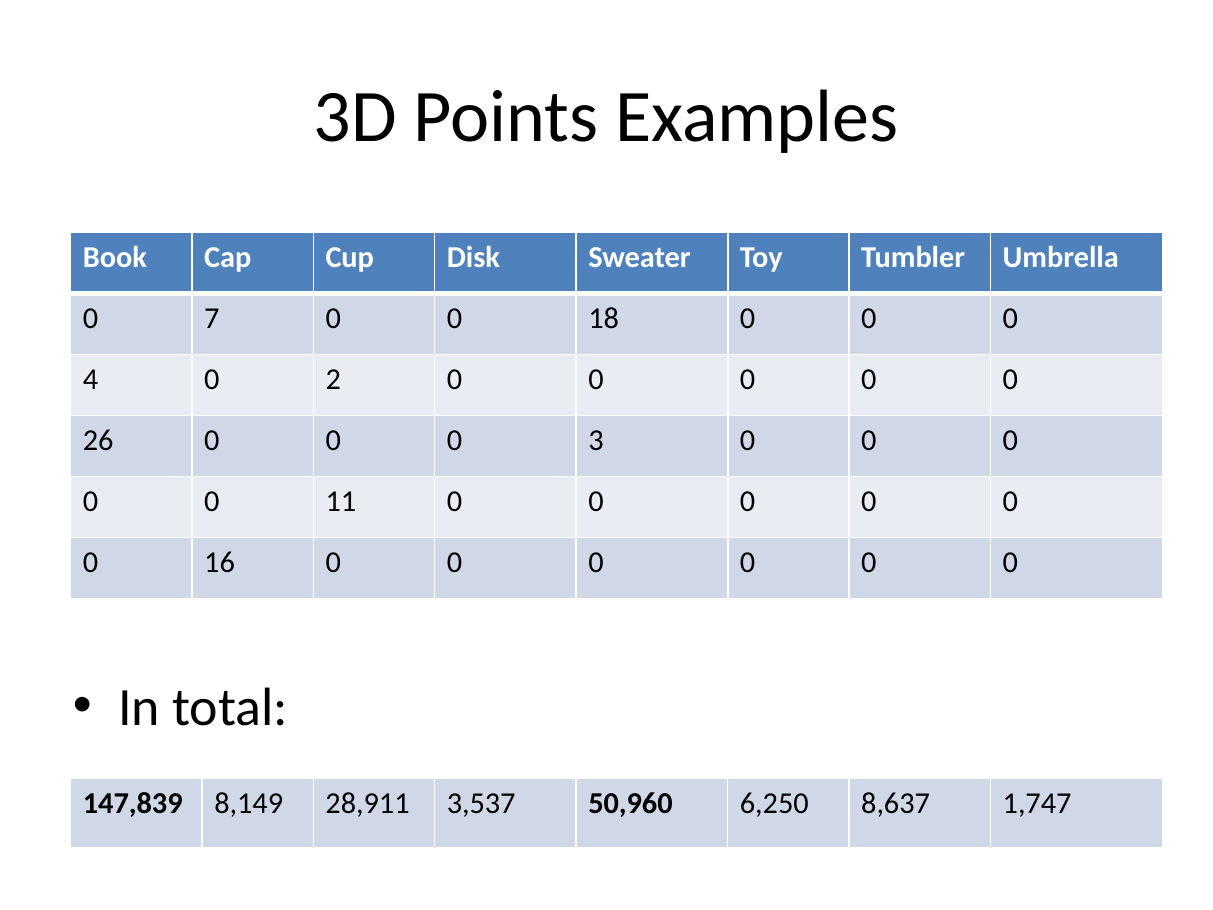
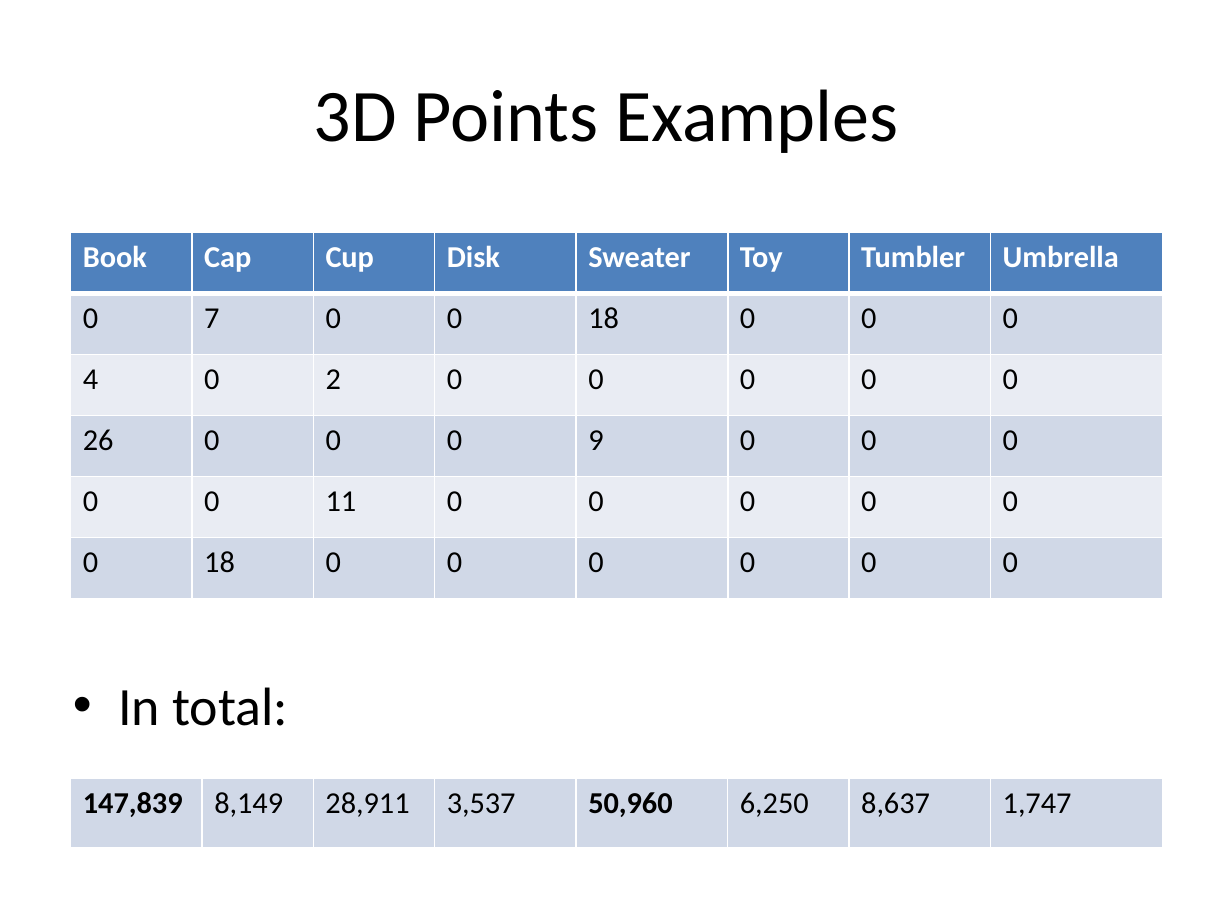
3: 3 -> 9 (596, 440)
16: 16 -> 18 (220, 562)
